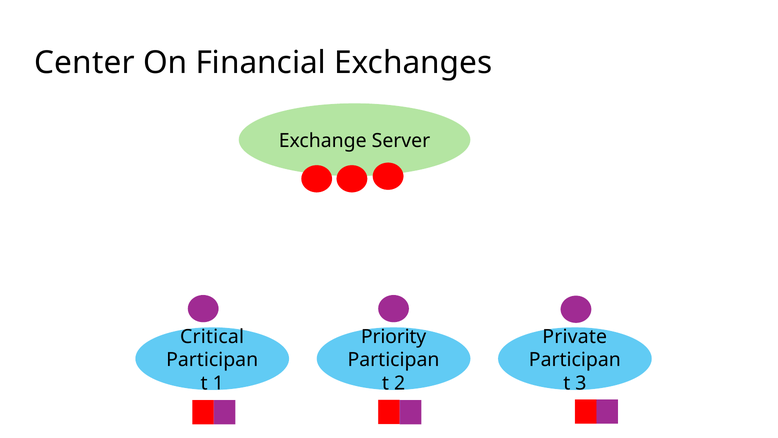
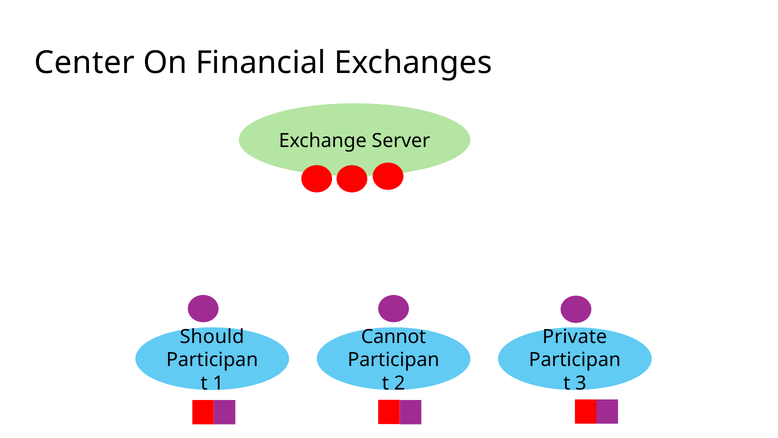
Critical: Critical -> Should (212, 336)
Priority: Priority -> Cannot (394, 336)
